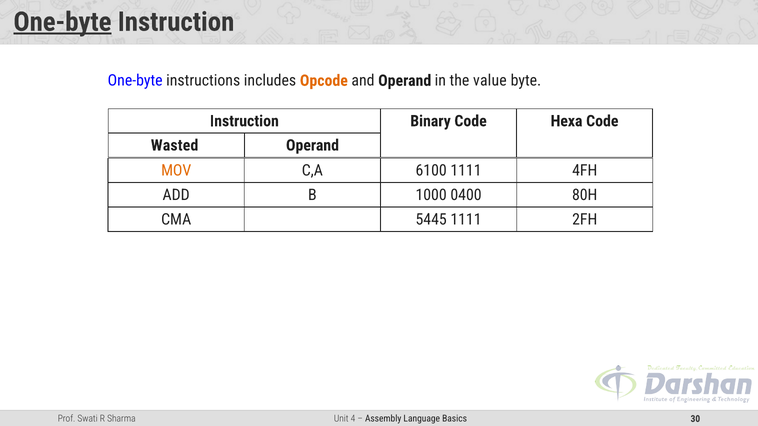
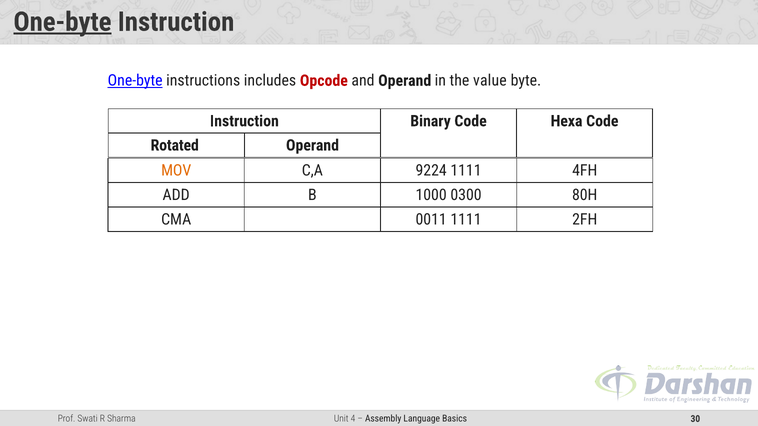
One-byte underline: none -> present (135, 81)
Opcode colour: orange -> red (324, 81)
Wasted: Wasted -> Rotated (175, 145)
6100: 6100 -> 9224 (431, 171)
0400: 0400 -> 0300 (466, 195)
5445: 5445 -> 0011 (431, 220)
